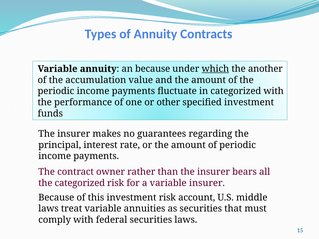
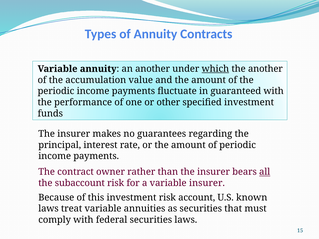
an because: because -> another (153, 69)
in categorized: categorized -> guaranteed (236, 91)
all underline: none -> present (265, 172)
the categorized: categorized -> subaccount (80, 183)
middle: middle -> known (252, 198)
